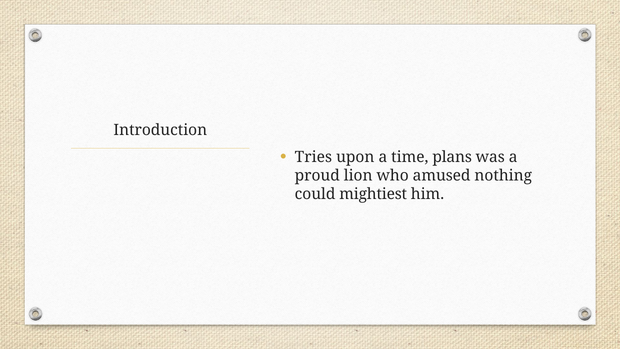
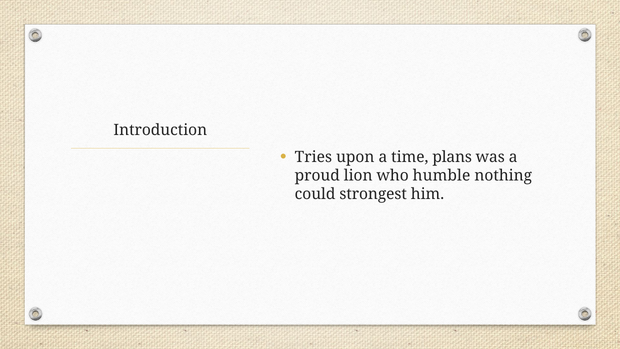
amused: amused -> humble (442, 175)
mightiest: mightiest -> strongest (373, 194)
